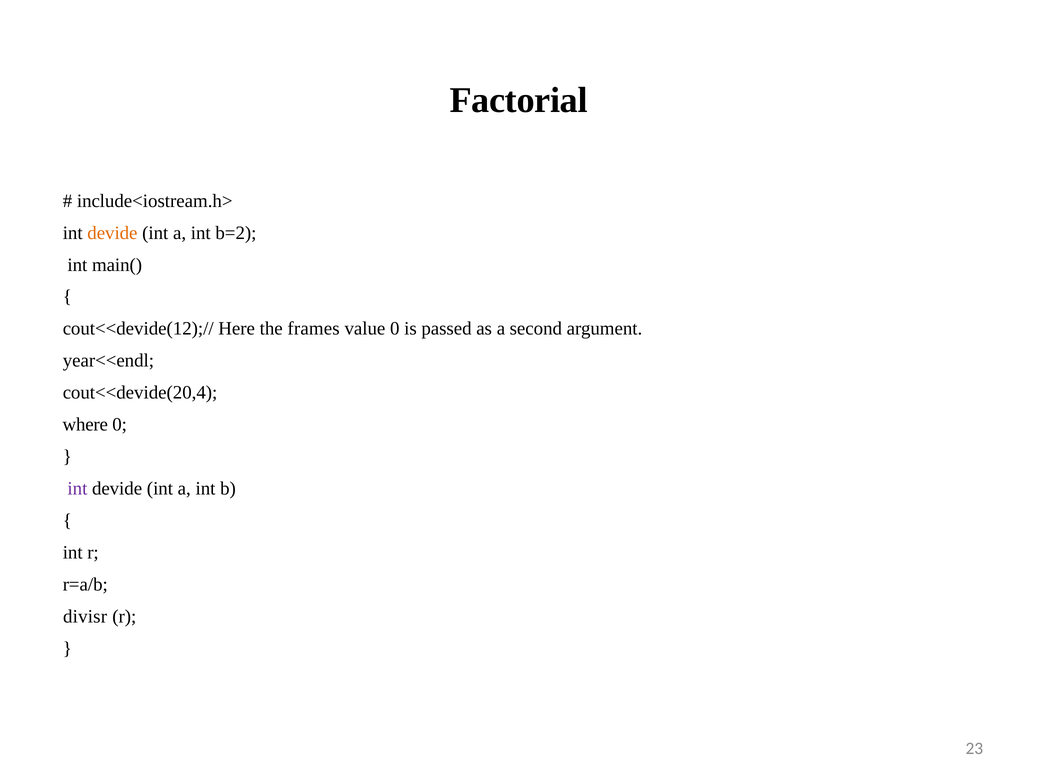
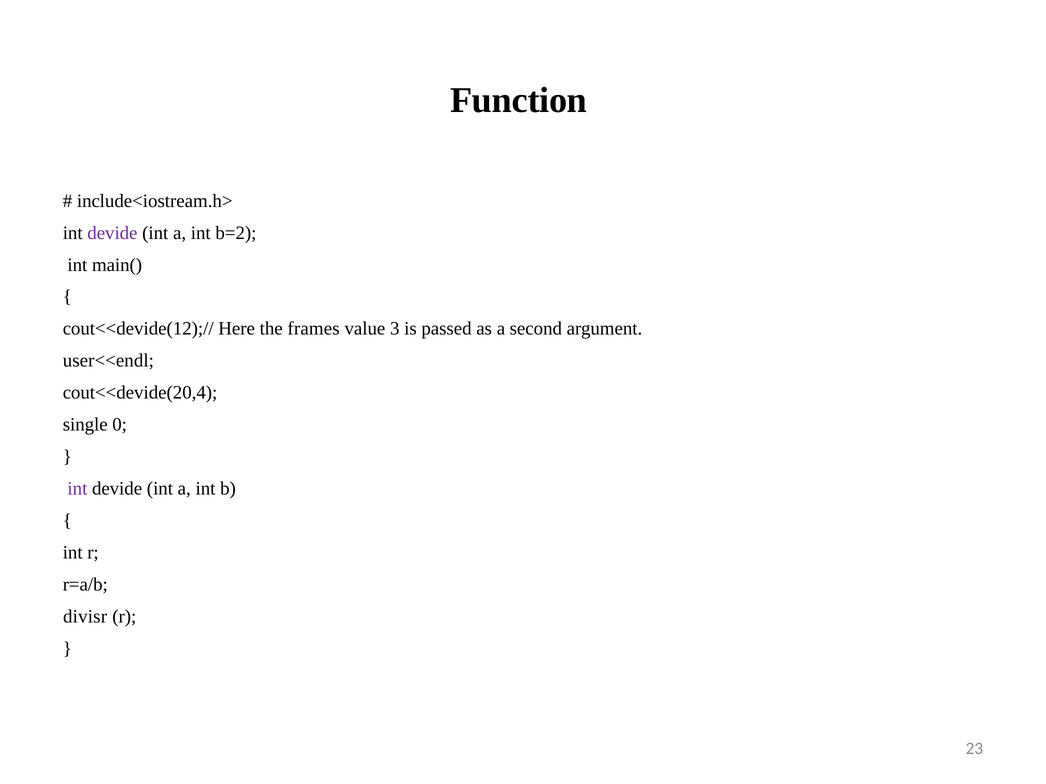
Factorial: Factorial -> Function (519, 100)
devide colour: orange -> purple (112, 233)
value 0: 0 -> 3 (395, 329)
year<<endl: year<<endl -> user<<endl (108, 361)
where: where -> single (85, 425)
